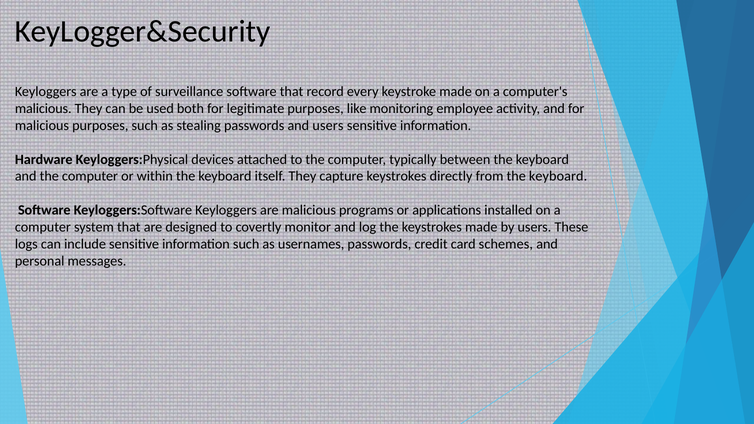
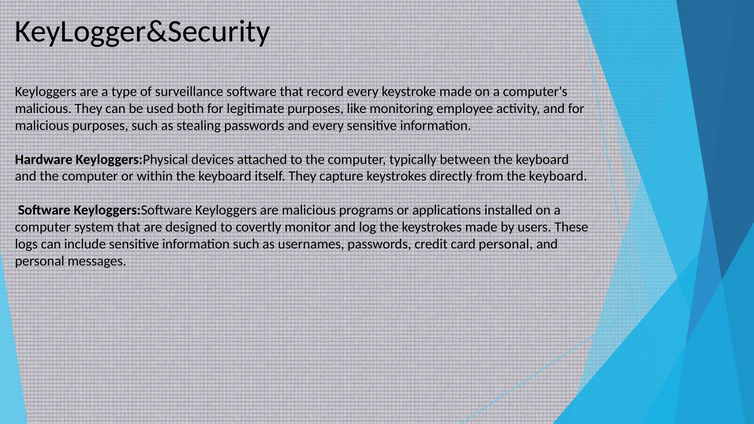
and users: users -> every (328, 125)
card schemes: schemes -> personal (506, 244)
